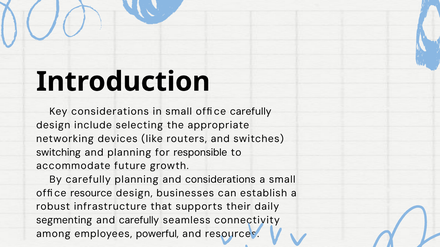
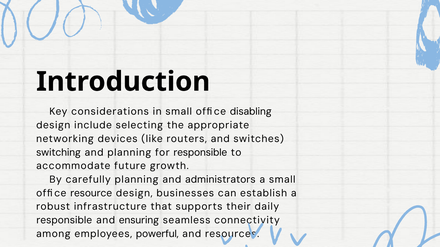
office carefully: carefully -> disabling (251, 112)
and considerations: considerations -> administrators (220, 180)
segmenting: segmenting -> responsible (64, 221)
and carefully: carefully -> ensuring (139, 221)
